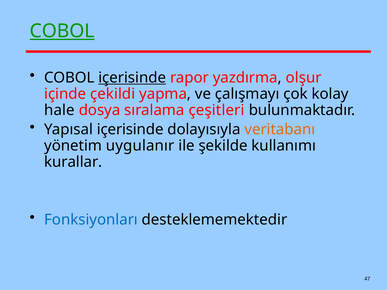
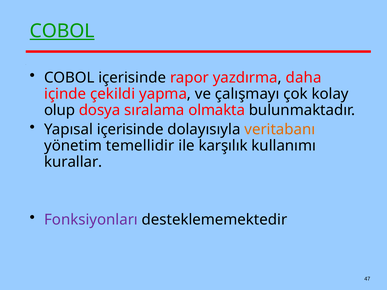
içerisinde underline: present -> none (132, 78)
olşur: olşur -> daha (304, 78)
hale: hale -> olup (60, 110)
çeşitleri: çeşitleri -> olmakta (217, 110)
uygulanır: uygulanır -> temellidir (140, 146)
şekilde: şekilde -> karşılık (223, 146)
Fonksiyonları colour: blue -> purple (91, 220)
